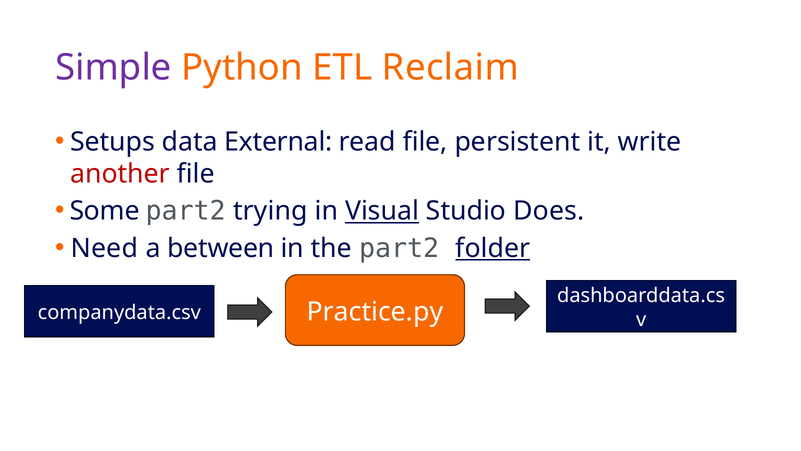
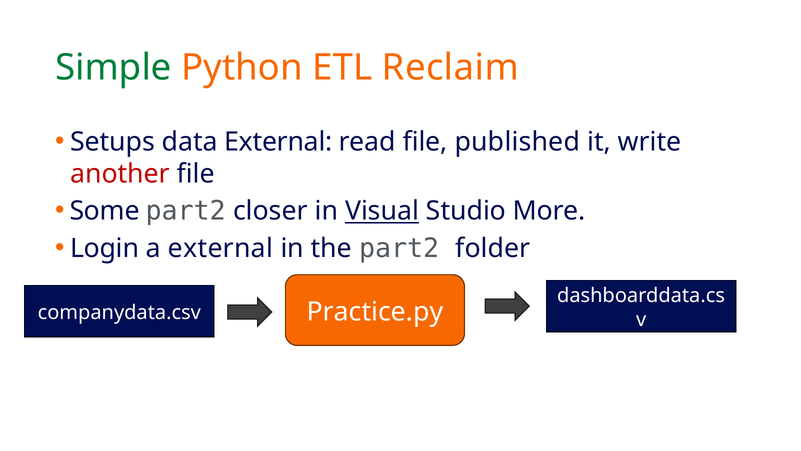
Simple colour: purple -> green (113, 67)
persistent: persistent -> published (517, 142)
trying: trying -> closer (270, 211)
Does: Does -> More (549, 211)
Need: Need -> Login (105, 248)
a between: between -> external (220, 248)
folder underline: present -> none (493, 248)
